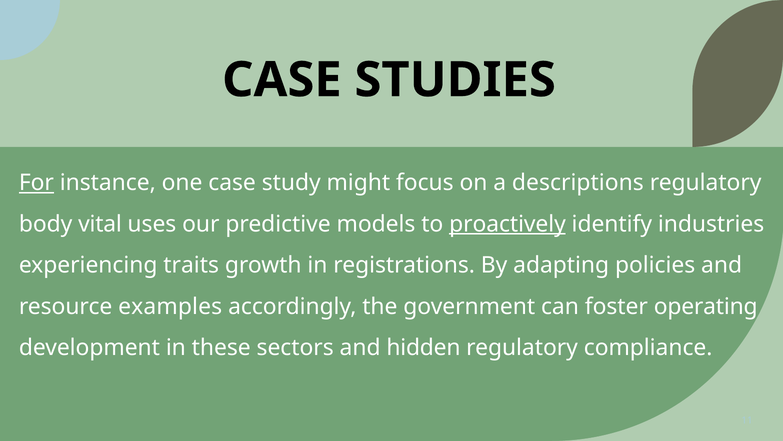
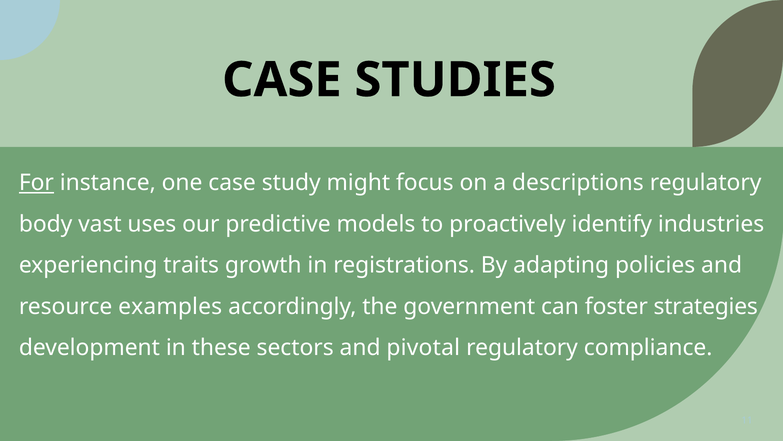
vital: vital -> vast (100, 224)
proactively underline: present -> none (507, 224)
operating: operating -> strategies (706, 306)
hidden: hidden -> pivotal (423, 347)
